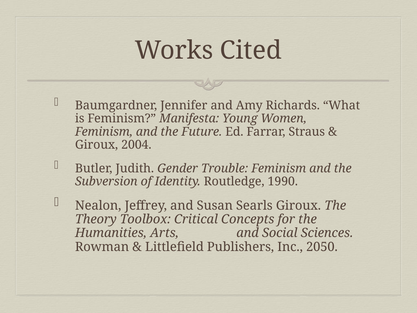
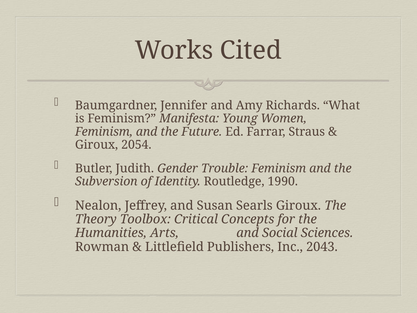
2004: 2004 -> 2054 (136, 145)
2050: 2050 -> 2043 (322, 247)
